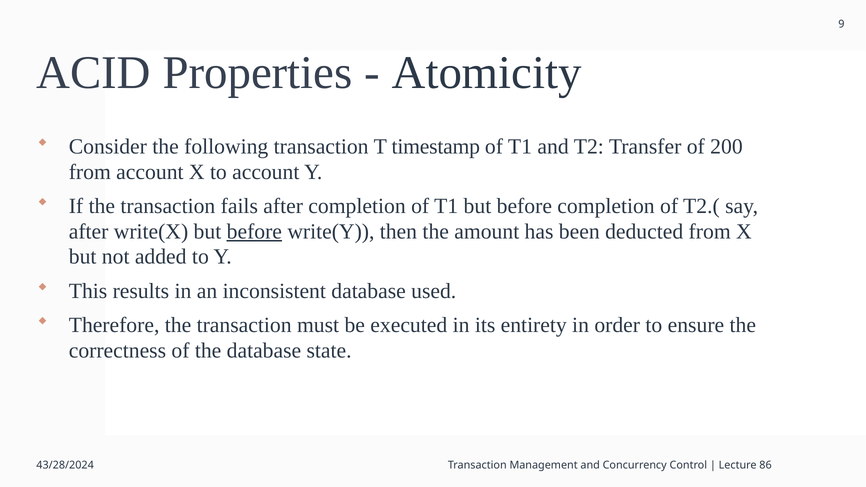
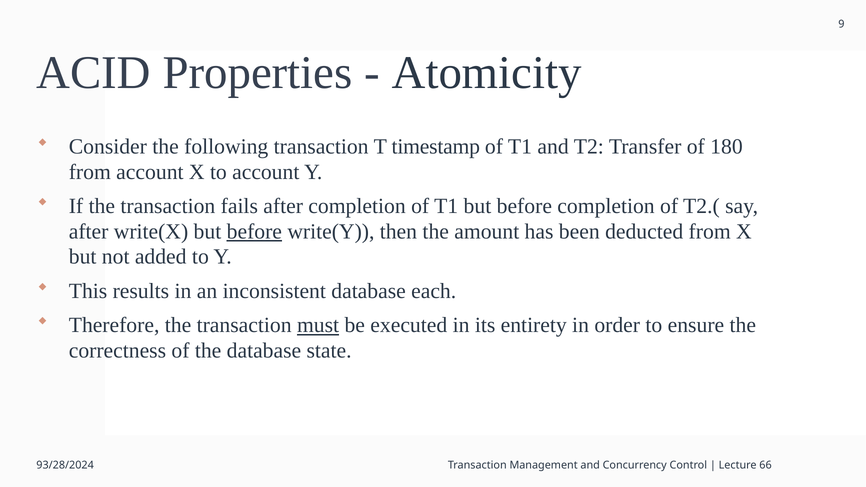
200: 200 -> 180 (726, 147)
used: used -> each (434, 291)
must underline: none -> present (318, 325)
43/28/2024: 43/28/2024 -> 93/28/2024 (65, 465)
86: 86 -> 66 (766, 465)
